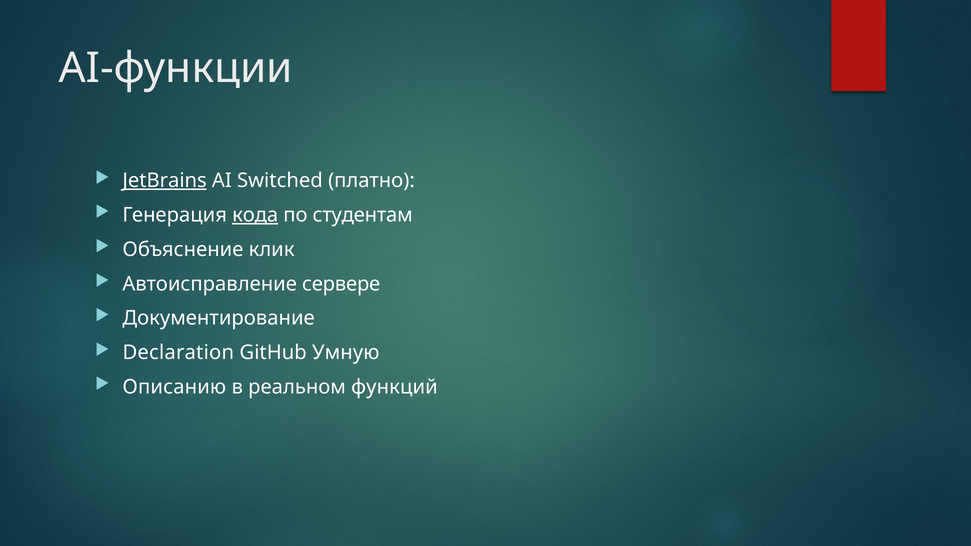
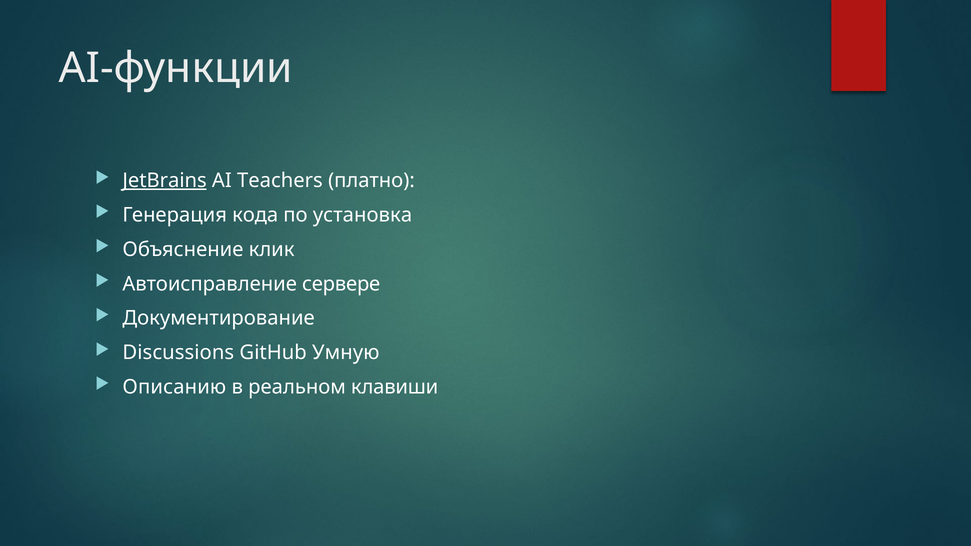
Switched: Switched -> Teachers (280, 181)
кода underline: present -> none (255, 215)
студентам: студентам -> установка (363, 215)
Declaration: Declaration -> Discussions (178, 353)
функций: функций -> клавиши (395, 387)
